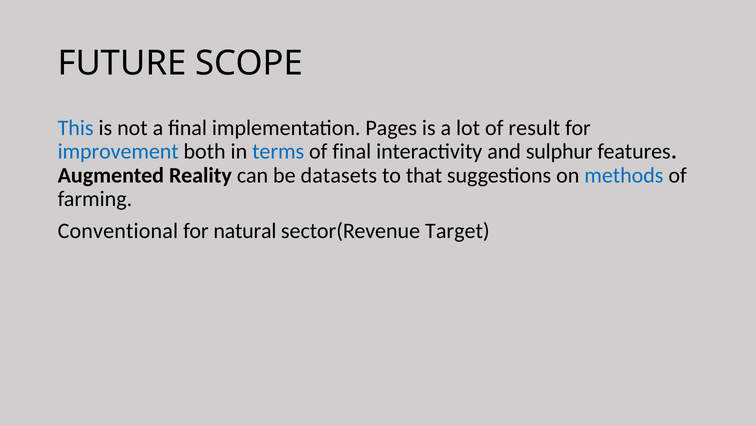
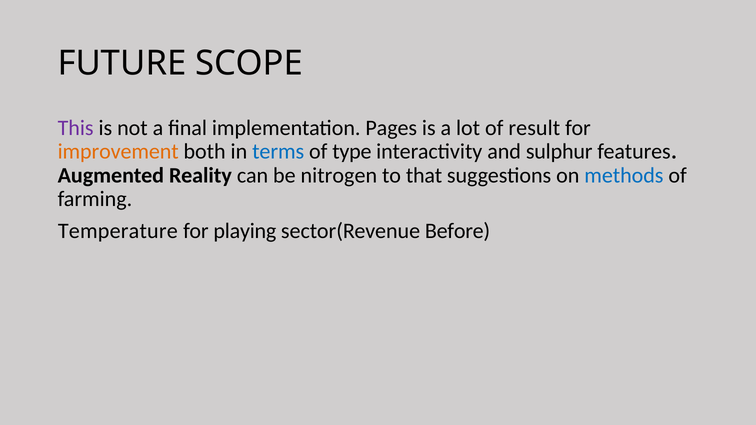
This colour: blue -> purple (76, 128)
improvement colour: blue -> orange (118, 152)
of final: final -> type (352, 152)
datasets: datasets -> nitrogen (339, 175)
Conventional: Conventional -> Temperature (118, 231)
natural: natural -> playing (245, 231)
Target: Target -> Before (458, 231)
